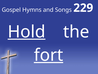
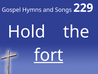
Hold underline: present -> none (27, 32)
